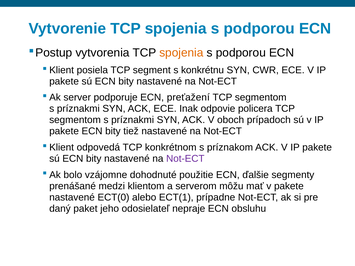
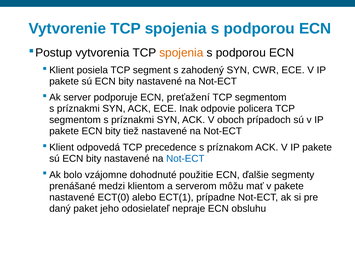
konkrétnu: konkrétnu -> zahodený (202, 70)
konkrétnom: konkrétnom -> precedence (171, 148)
Not-ECT colour: purple -> blue (185, 159)
